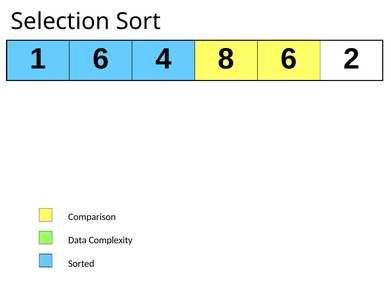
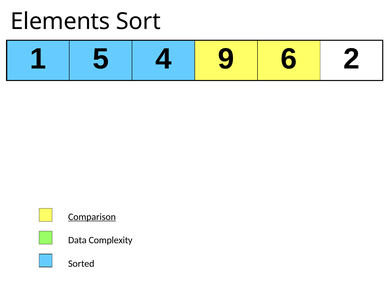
Selection: Selection -> Elements (60, 21)
1 6: 6 -> 5 (101, 59)
8: 8 -> 9 (226, 59)
Comparison underline: none -> present (92, 217)
